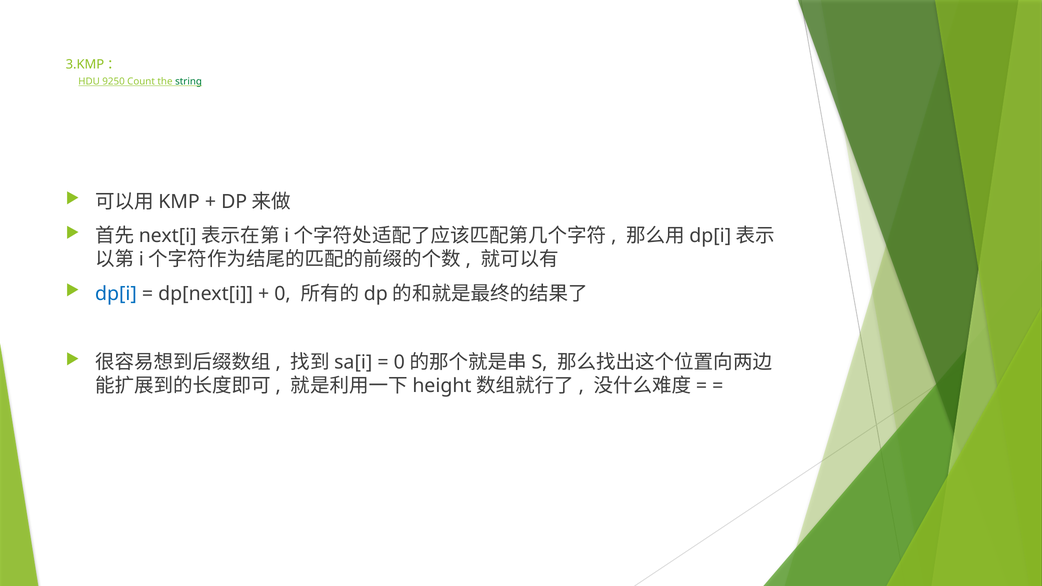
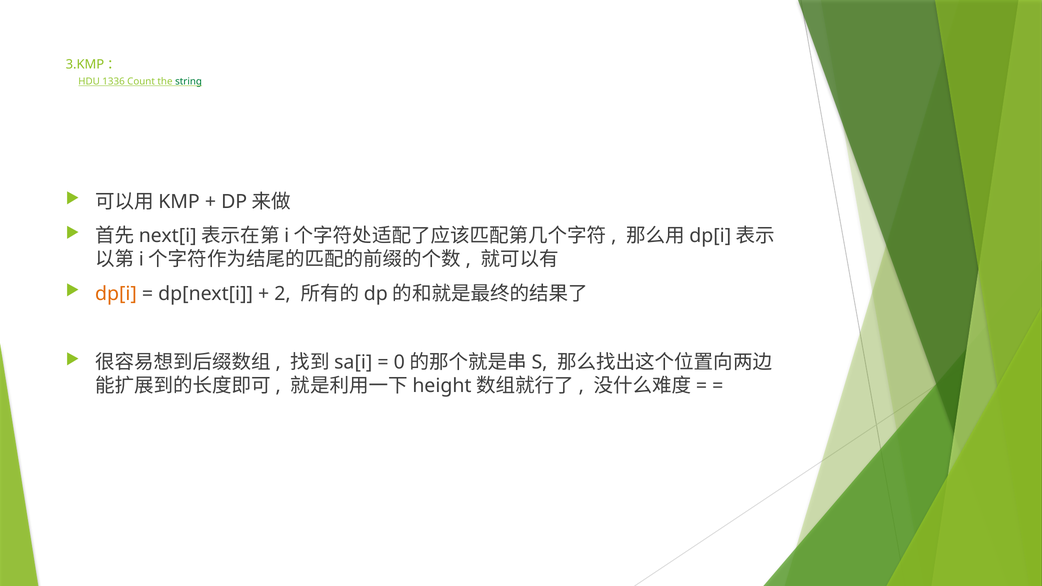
9250: 9250 -> 1336 (114, 81)
dp[i colour: blue -> orange (116, 294)
0: 0 -> 2 (282, 294)
